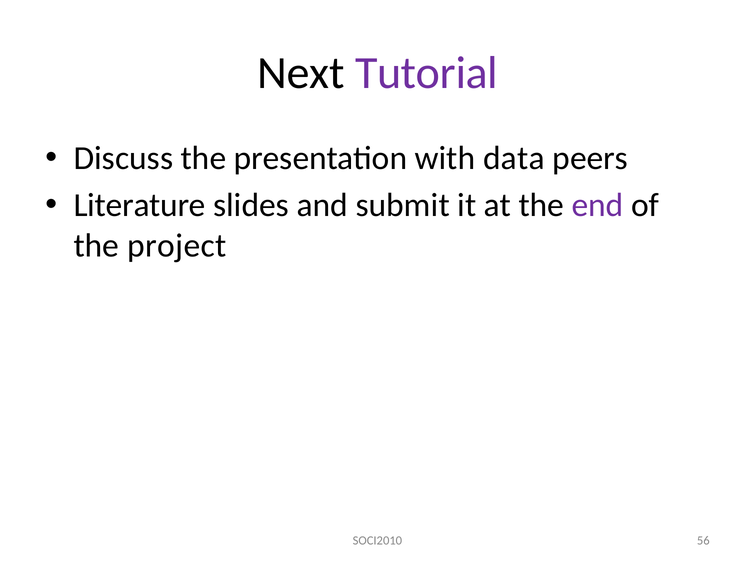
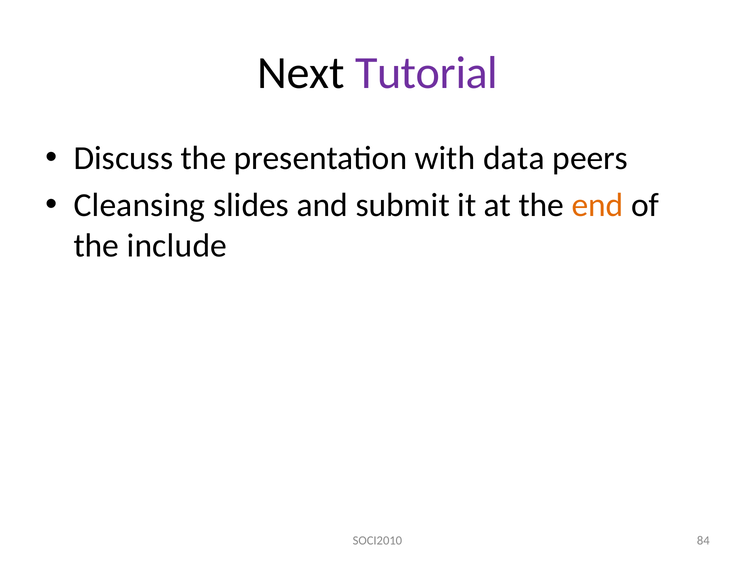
Literature: Literature -> Cleansing (139, 205)
end colour: purple -> orange (598, 205)
project: project -> include (177, 246)
56: 56 -> 84 (703, 541)
